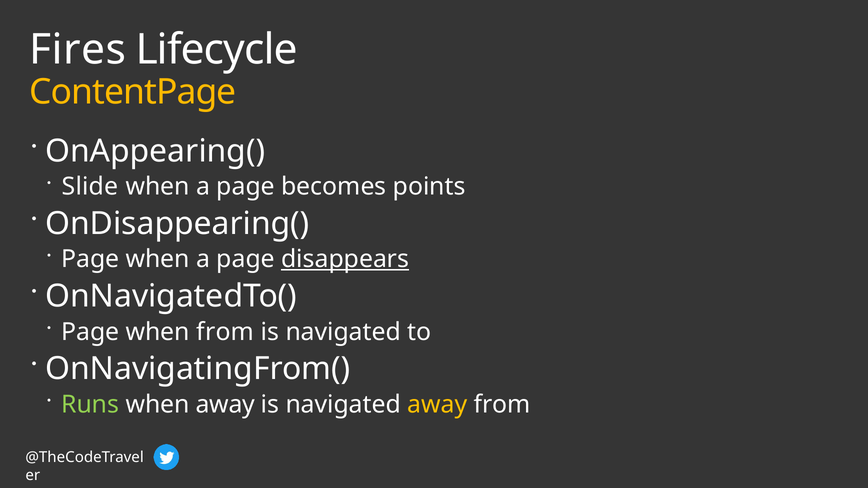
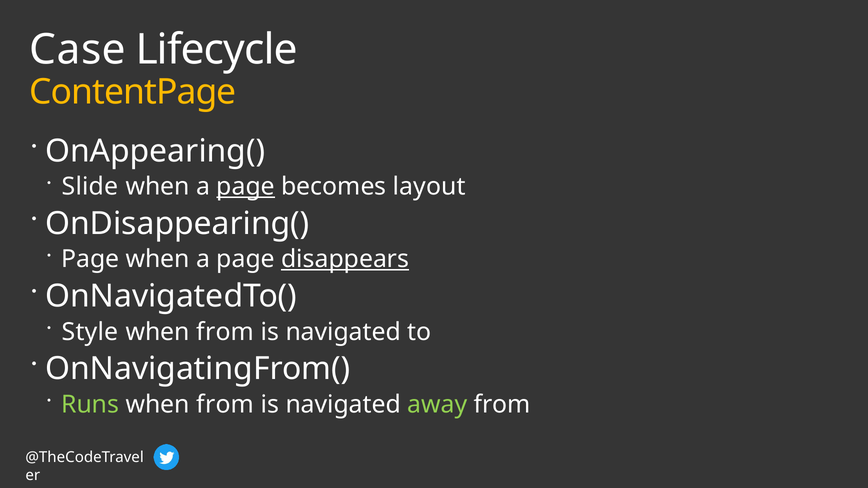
Fires: Fires -> Case (78, 50)
page underline: none -> present (246, 187)
points: points -> layout (429, 187)
Page: Page -> Style (90, 332)
away: away -> from (225, 405)
away colour: yellow -> light green (437, 405)
